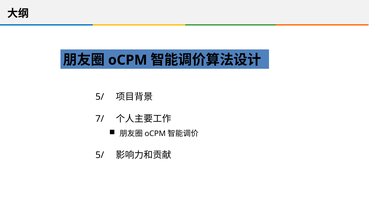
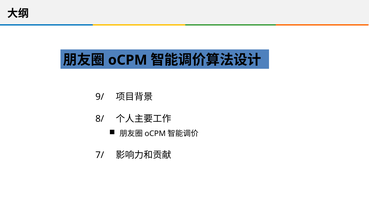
5/: 5/ -> 9/ (100, 97)
7/: 7/ -> 8/ (100, 119)
5/: 5/ -> 7/ (100, 155)
